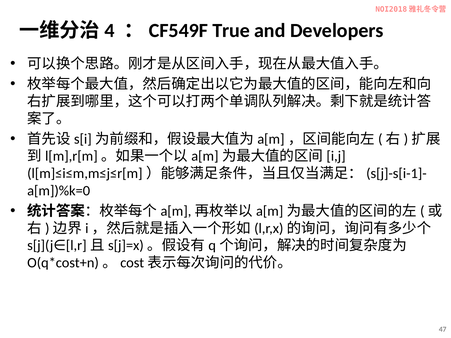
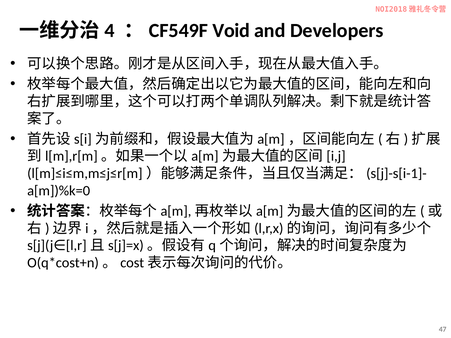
True: True -> Void (231, 31)
